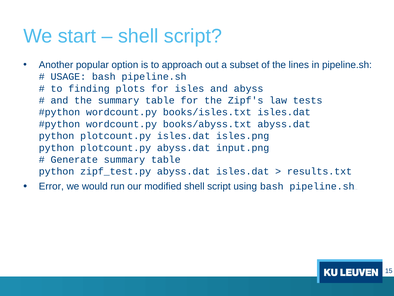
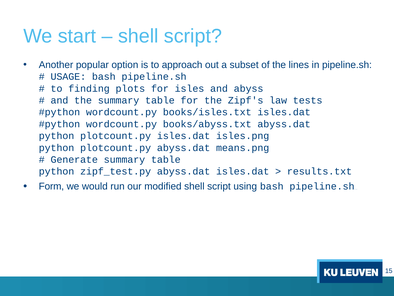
input.png: input.png -> means.png (243, 148)
Error: Error -> Form (51, 186)
